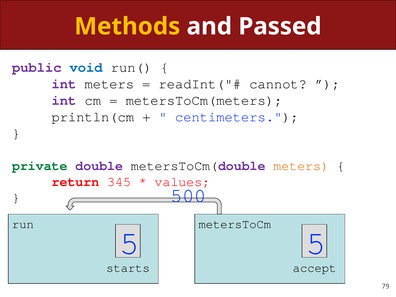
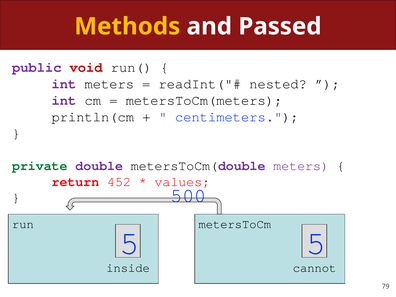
void colour: blue -> red (86, 67)
cannot: cannot -> nested (278, 84)
meters colour: orange -> purple (301, 166)
345: 345 -> 452 (119, 182)
starts: starts -> inside (128, 268)
accept: accept -> cannot (315, 268)
